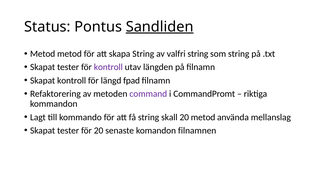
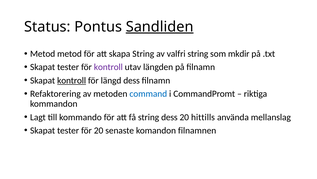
som string: string -> mkdir (239, 54)
kontroll underline: none -> present (72, 80)
längd fpad: fpad -> dess (132, 80)
command colour: purple -> blue (148, 93)
string skall: skall -> dess (169, 117)
20 metod: metod -> hittills (203, 117)
